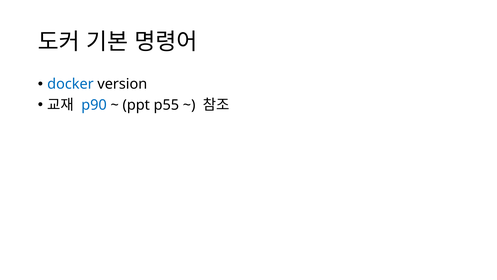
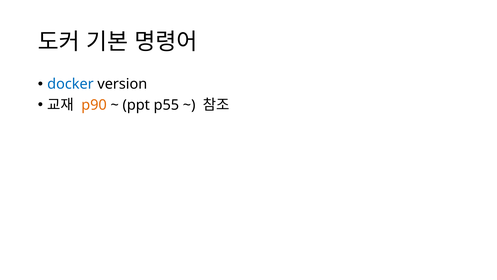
p90 colour: blue -> orange (94, 105)
